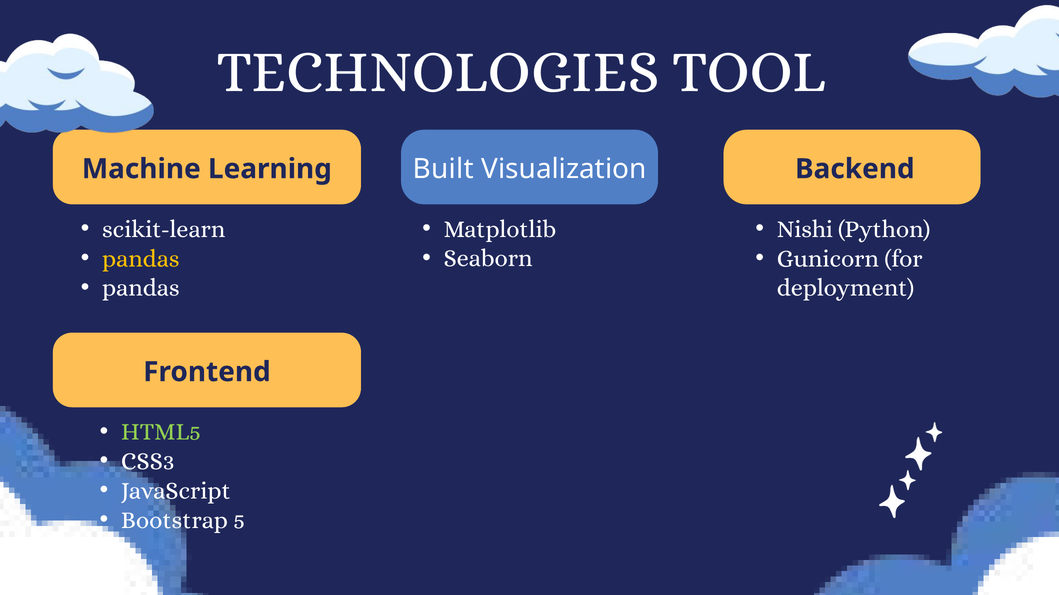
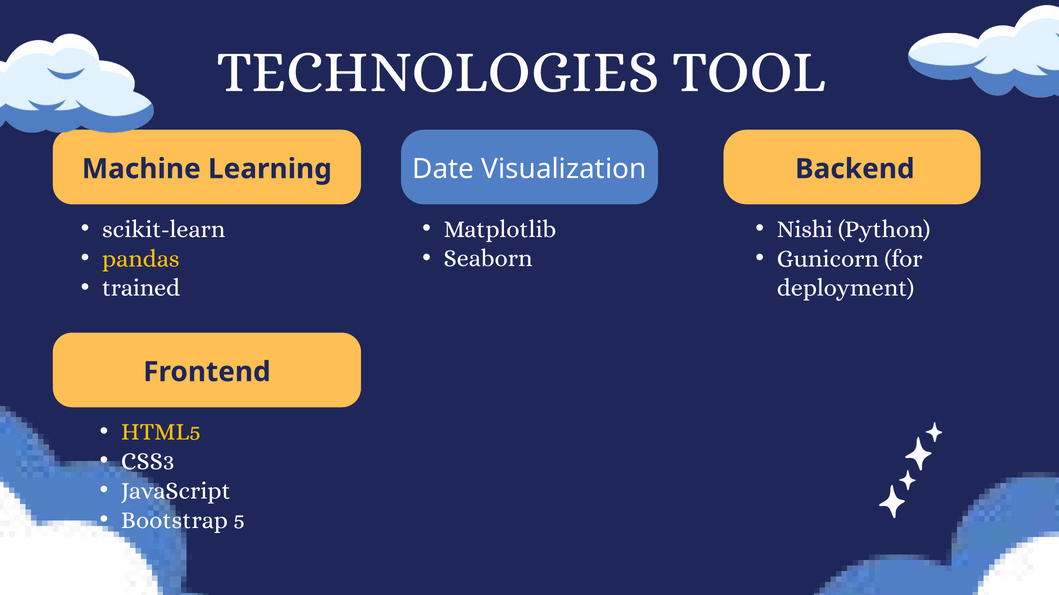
Built: Built -> Date (443, 169)
pandas: pandas -> trained (141, 288)
HTML5 colour: light green -> yellow (161, 432)
